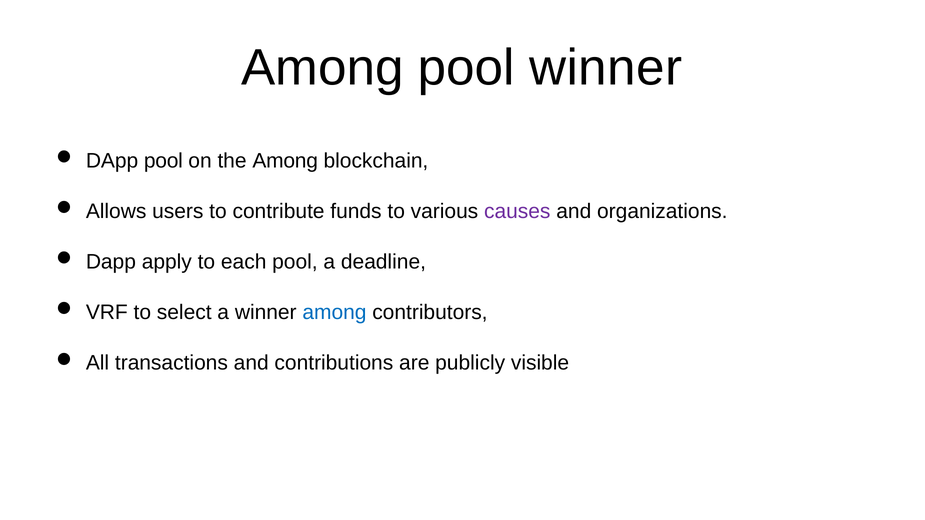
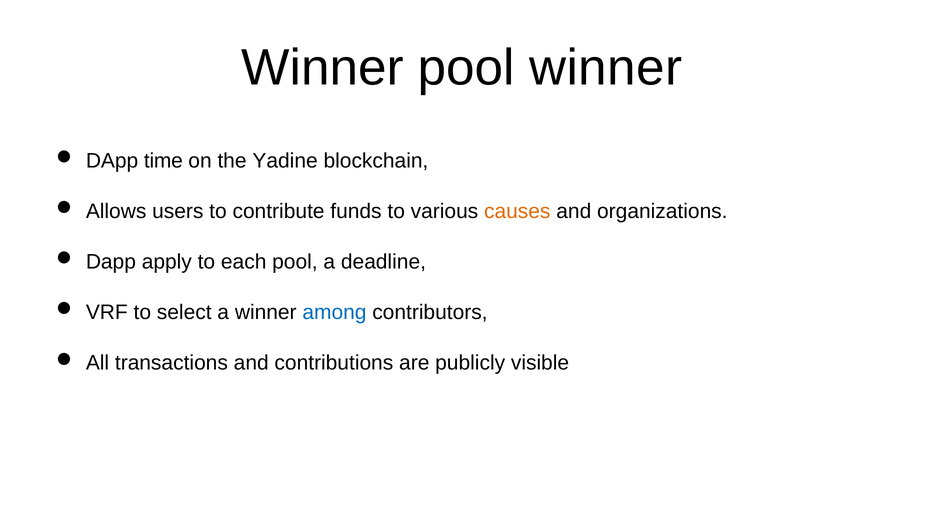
Among: Among -> Winner (323, 68)
DApp pool: pool -> time (163, 161)
the Among: Among -> Yadine (285, 161)
causes colour: purple -> orange (517, 211)
